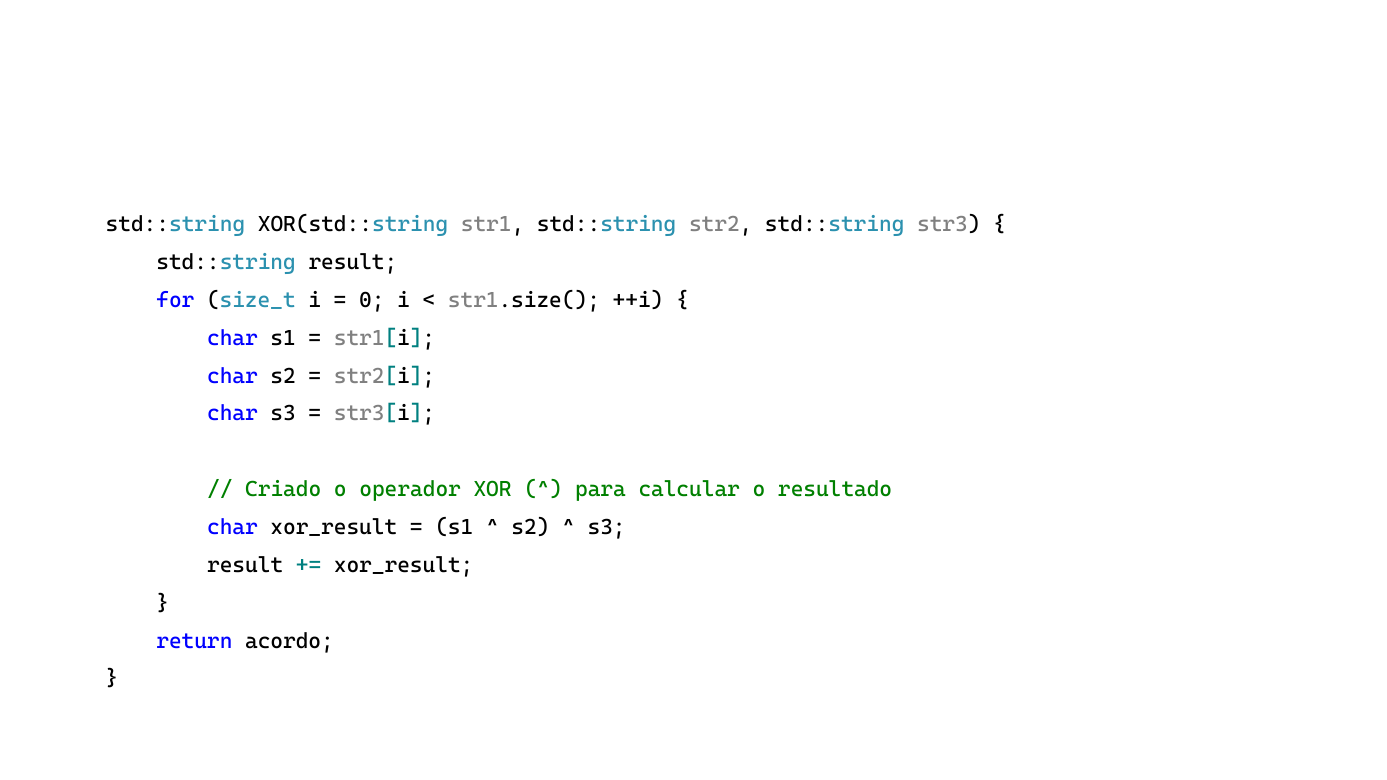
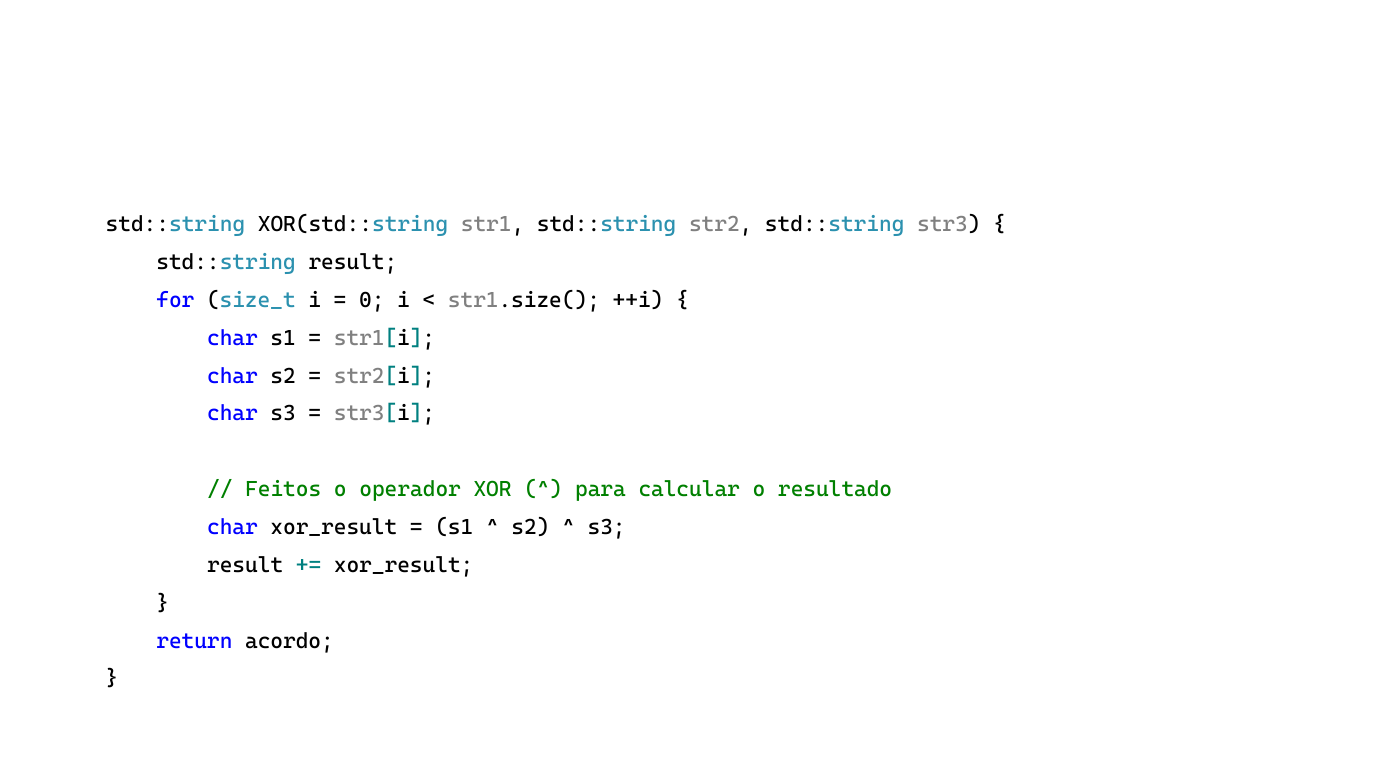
Criado: Criado -> Feitos (283, 490)
